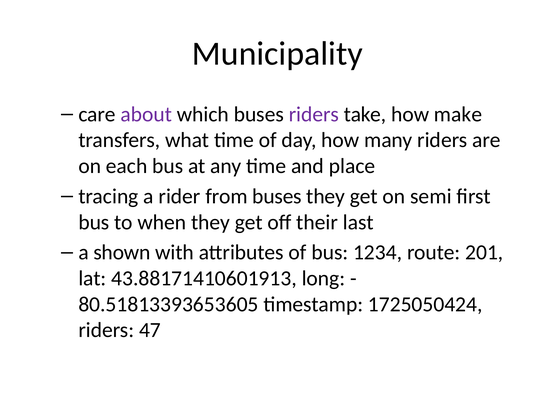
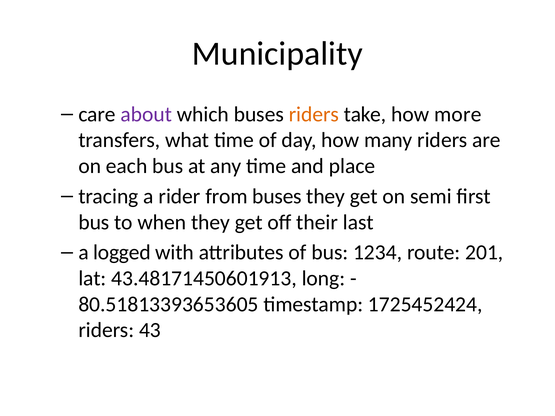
riders colour: purple -> orange (314, 114)
make: make -> more (458, 114)
shown: shown -> logged (122, 253)
43.88171410601913: 43.88171410601913 -> 43.48171450601913 (204, 279)
1725050424: 1725050424 -> 1725452424 (425, 304)
47: 47 -> 43 (150, 330)
